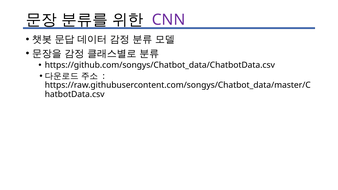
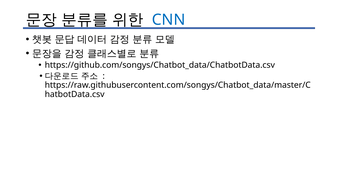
CNN colour: purple -> blue (169, 20)
